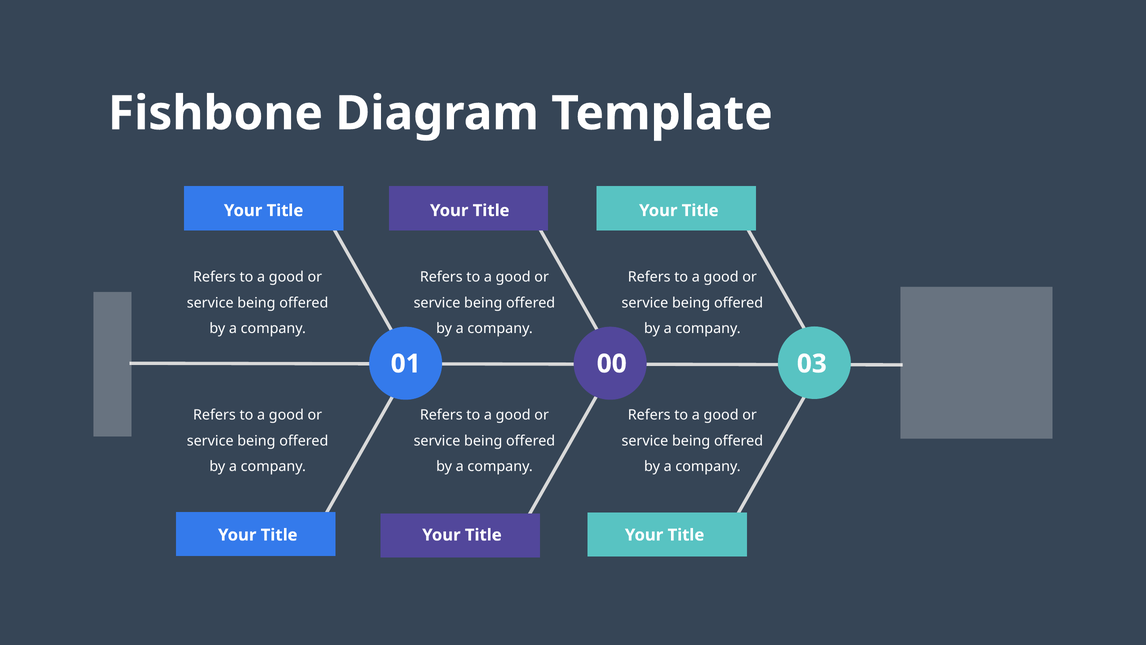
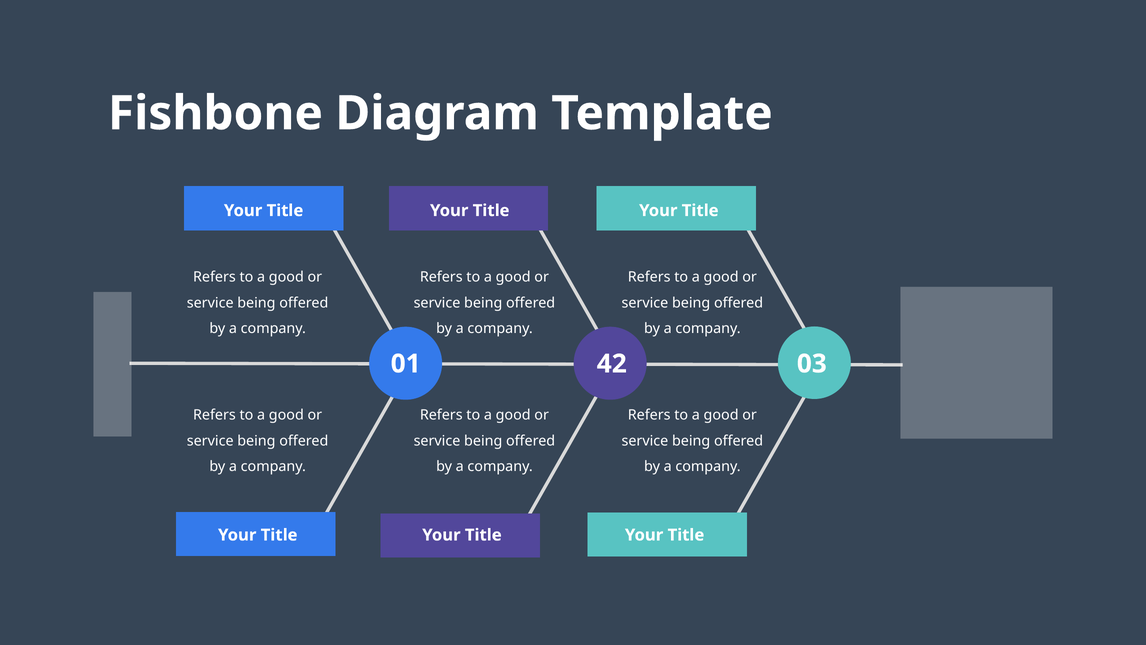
00: 00 -> 42 (612, 364)
